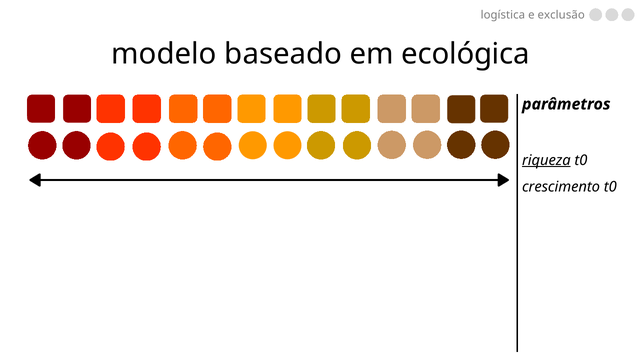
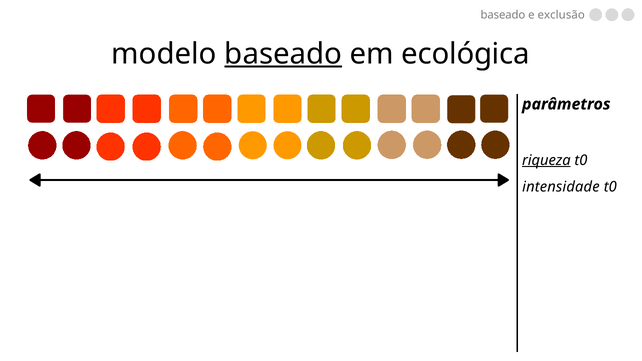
logística: logística -> baseado (503, 15)
baseado underline: none -> present (283, 54)
crescimento: crescimento -> intensidade (561, 187)
